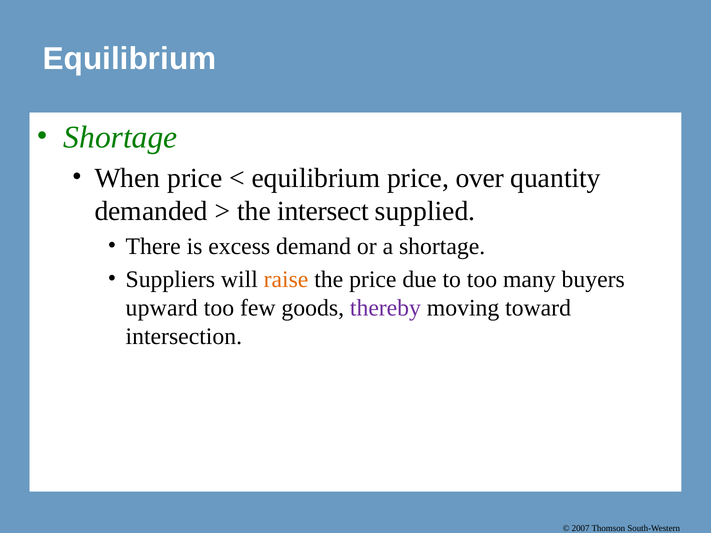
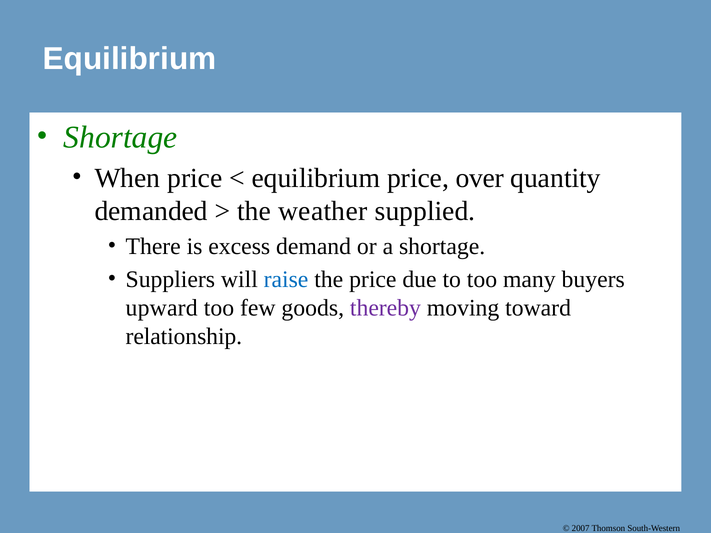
intersect: intersect -> weather (323, 211)
raise colour: orange -> blue (286, 280)
intersection: intersection -> relationship (184, 337)
